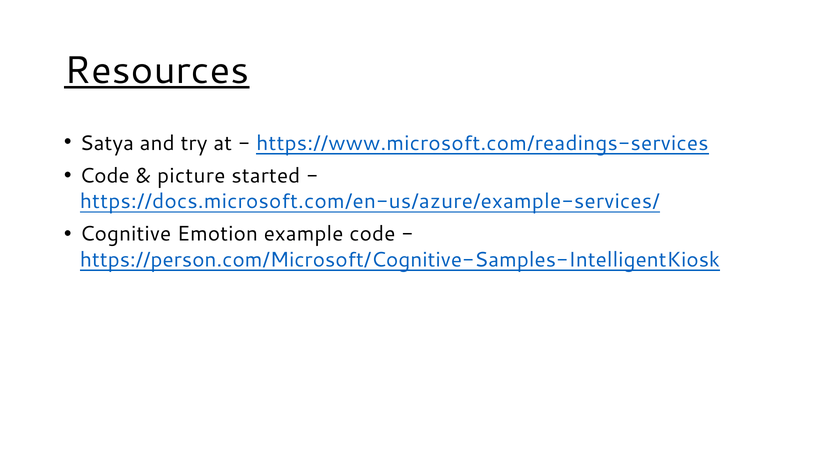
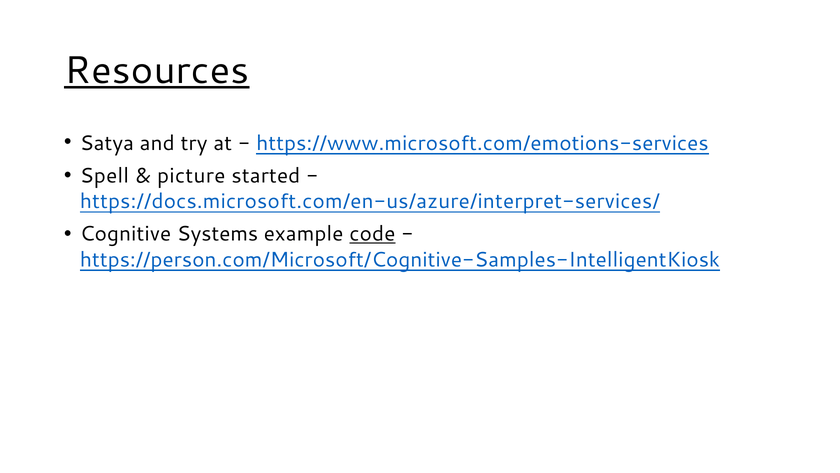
https://www.microsoft.com/readings-services: https://www.microsoft.com/readings-services -> https://www.microsoft.com/emotions-services (482, 143)
Code: Code -> Spell (104, 176)
https://docs.microsoft.com/en-us/azure/example-services/: https://docs.microsoft.com/en-us/azure/example-services/ -> https://docs.microsoft.com/en-us/azure/interpret-services/ (370, 201)
Emotion: Emotion -> Systems (218, 234)
code underline: none -> present (372, 234)
